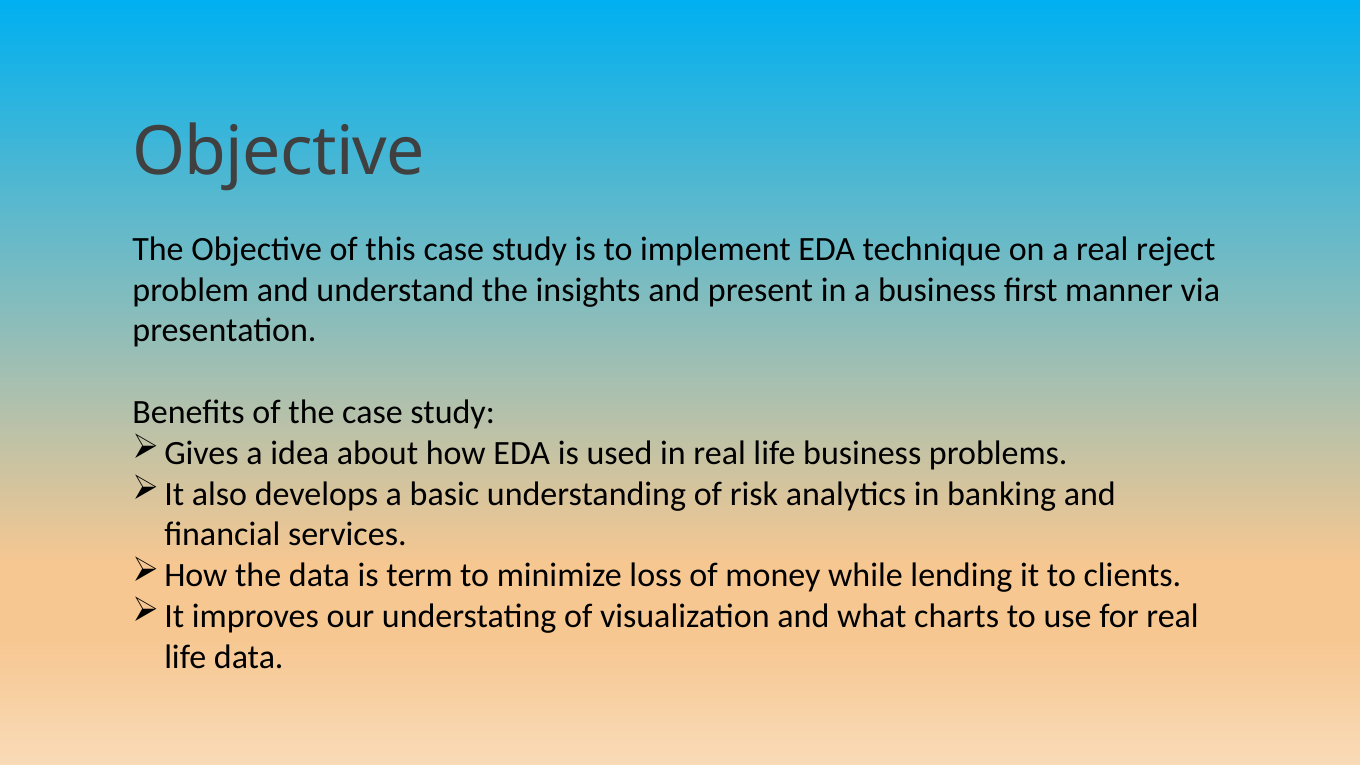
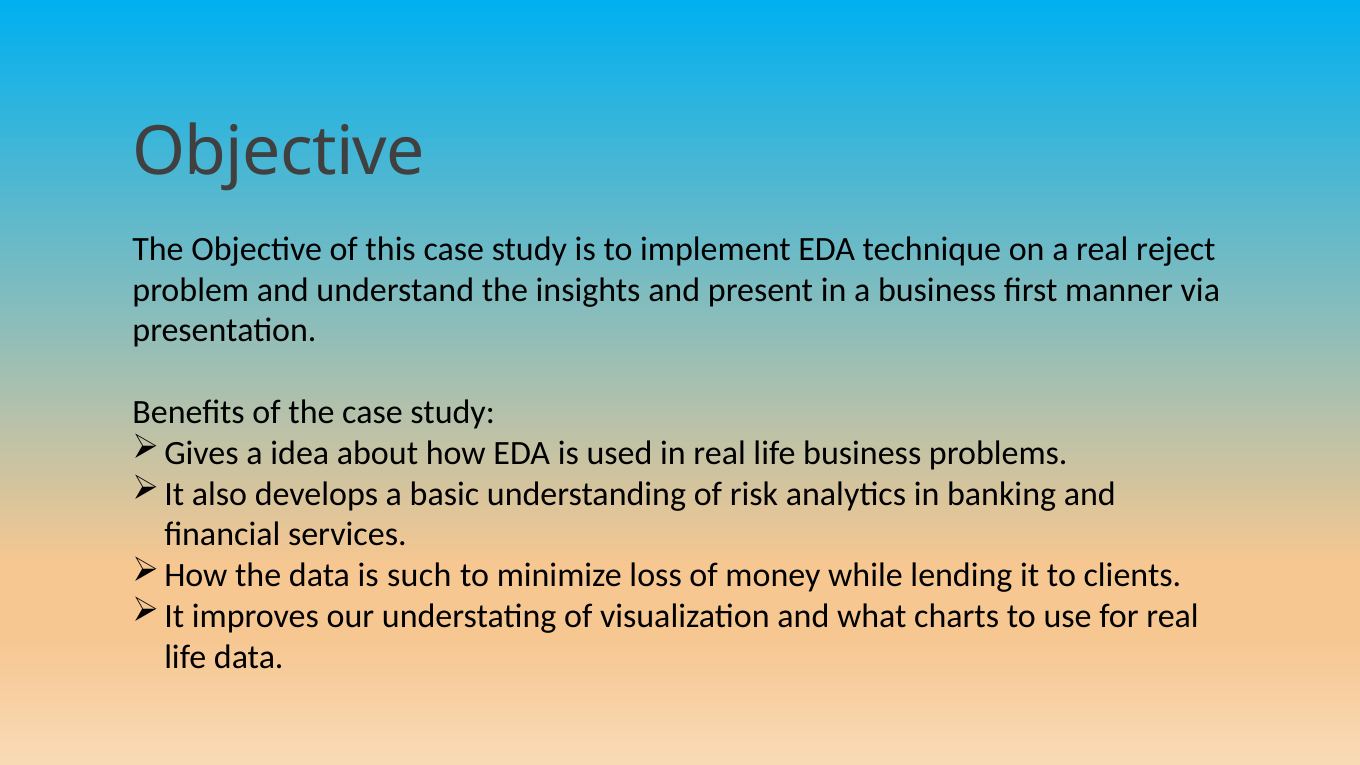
term: term -> such (419, 575)
